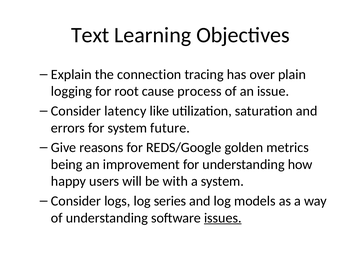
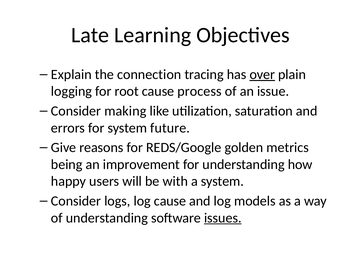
Text: Text -> Late (90, 35)
over underline: none -> present (262, 74)
latency: latency -> making (125, 111)
log series: series -> cause (170, 201)
